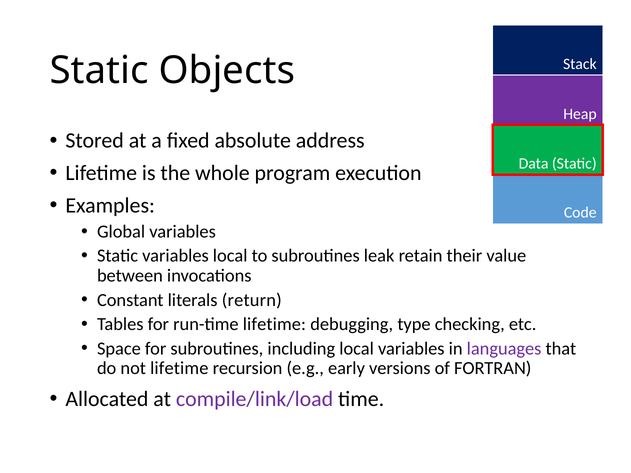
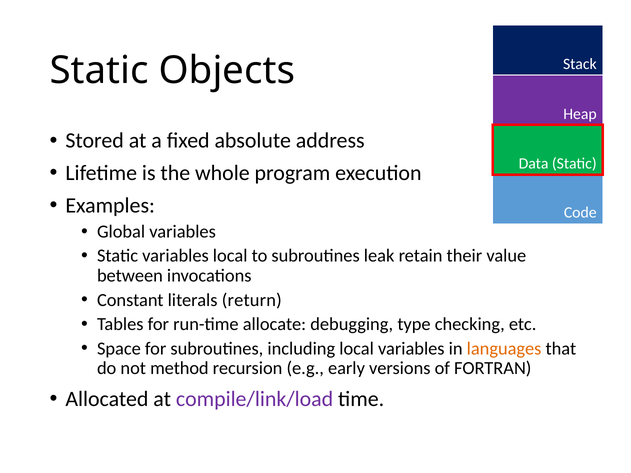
run-time lifetime: lifetime -> allocate (274, 324)
languages colour: purple -> orange (504, 349)
not lifetime: lifetime -> method (179, 369)
